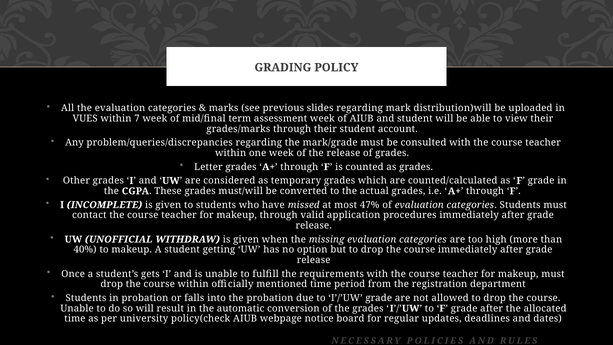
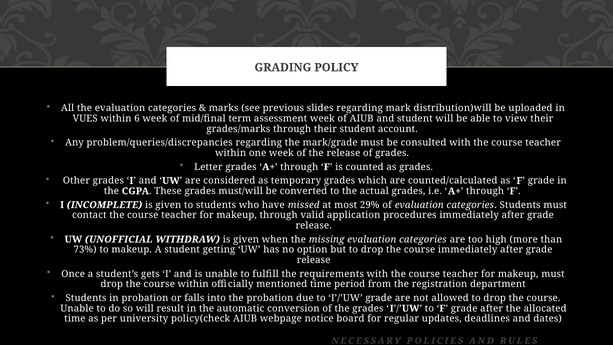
7: 7 -> 6 (137, 119)
47%: 47% -> 29% (370, 205)
40%: 40% -> 73% (85, 250)
